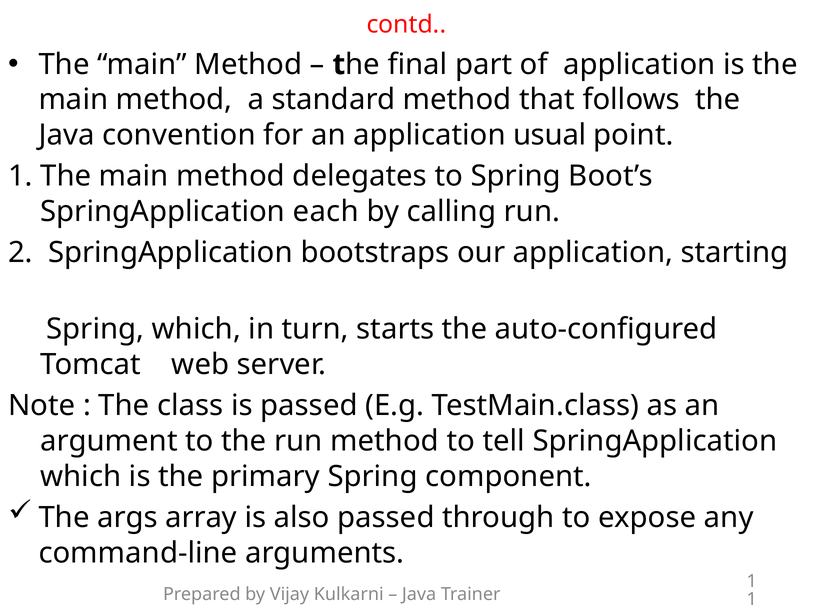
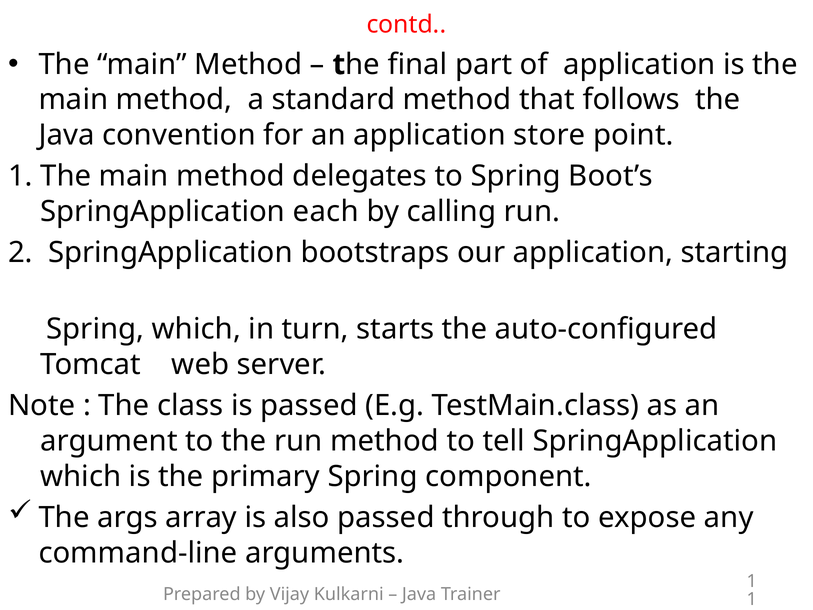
usual: usual -> store (549, 135)
